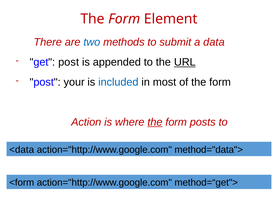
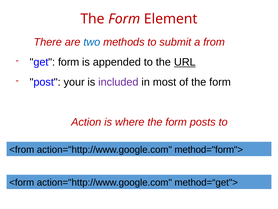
data: data -> from (214, 42)
get post: post -> form (69, 62)
included colour: blue -> purple (118, 82)
the underline: present -> none (155, 122)
<data: <data -> <from (22, 149)
method="data">: method="data"> -> method="form"> (209, 149)
